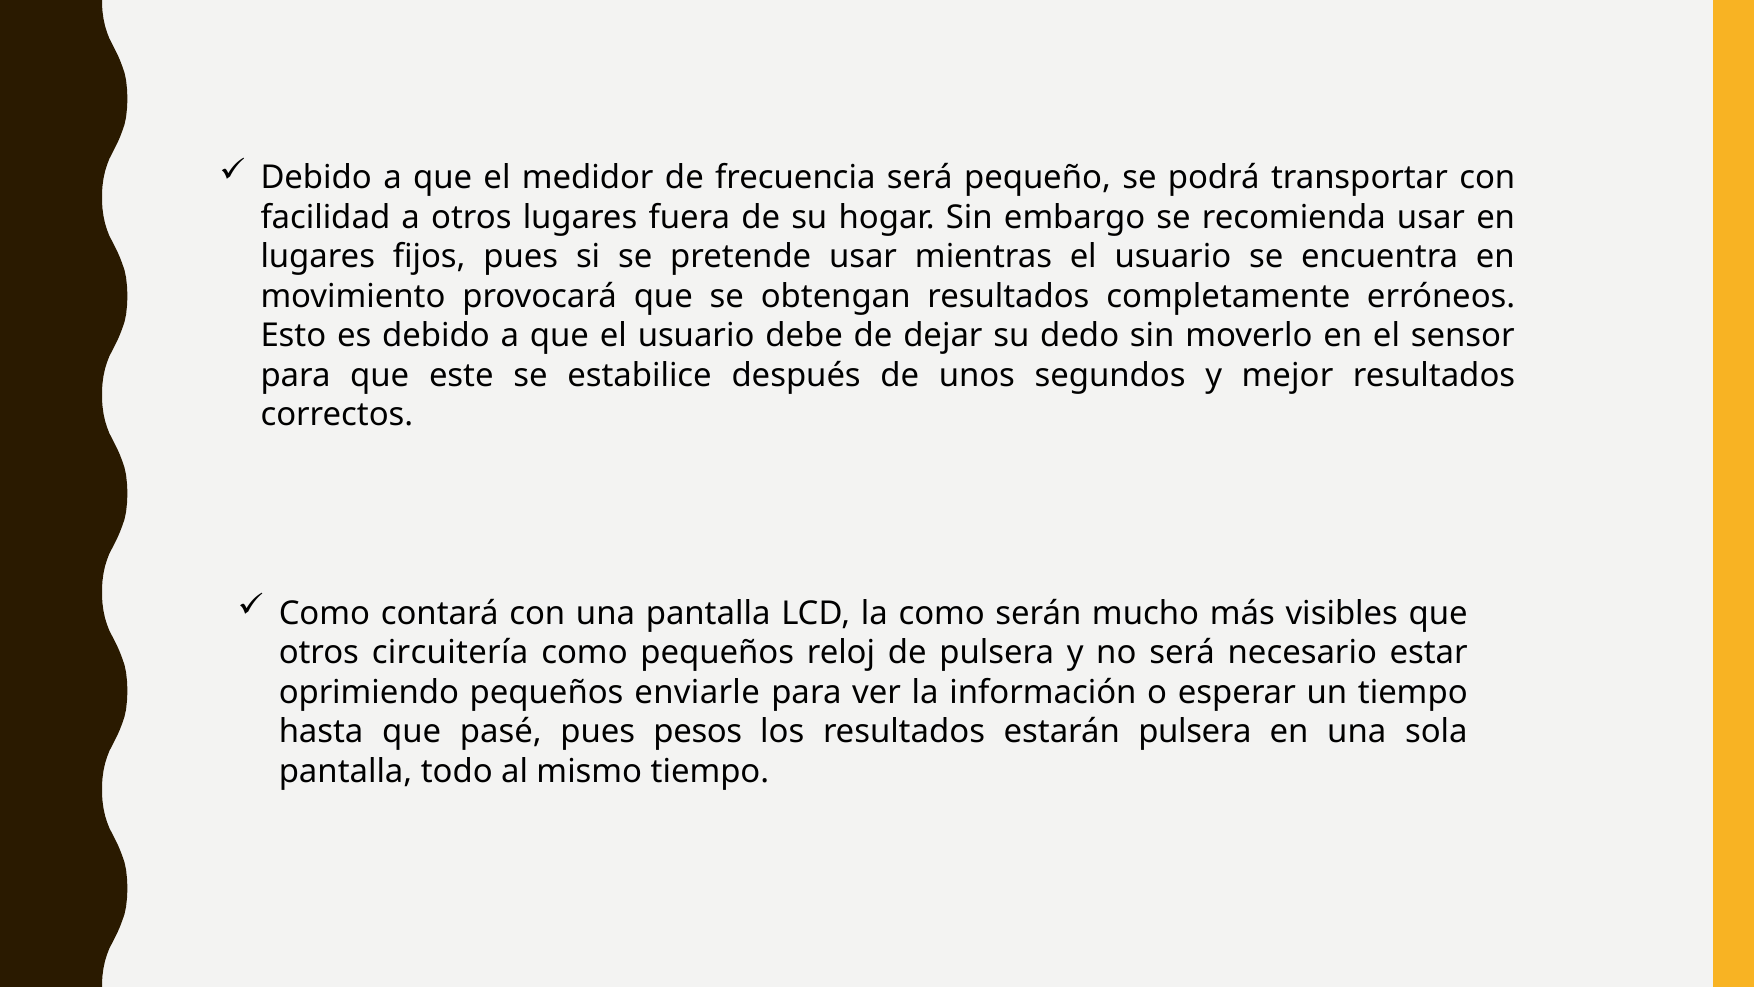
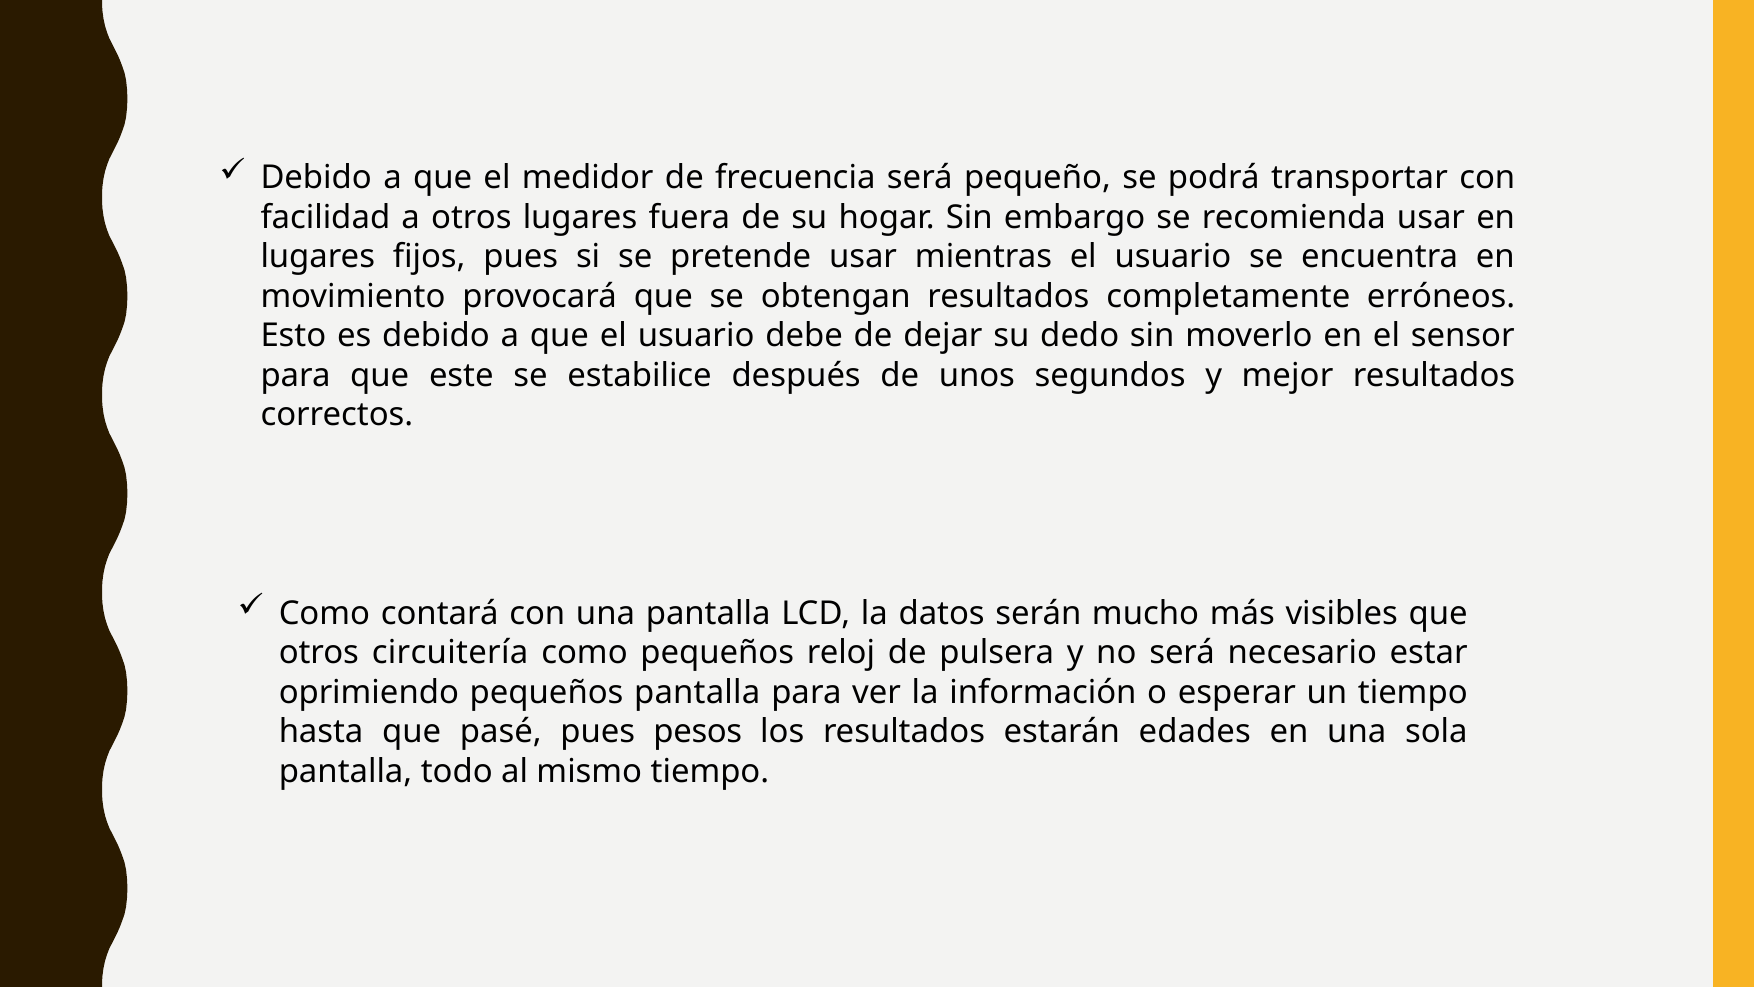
la como: como -> datos (942, 613)
pequeños enviarle: enviarle -> pantalla (697, 692)
estarán pulsera: pulsera -> edades (1195, 732)
